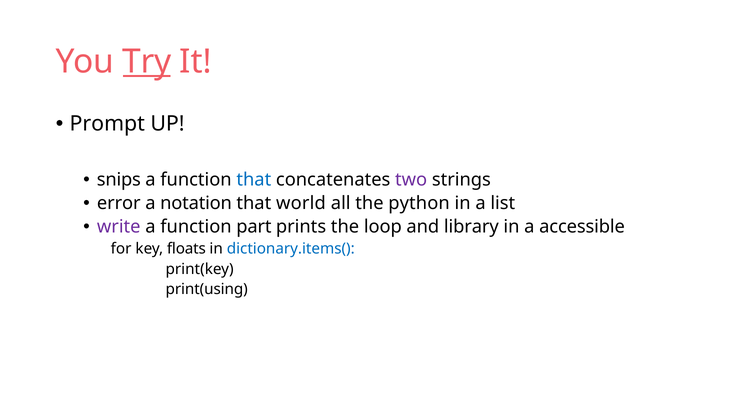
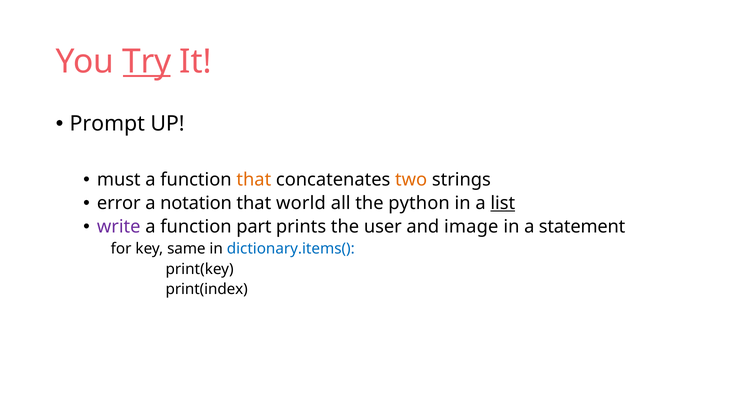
snips: snips -> must (119, 180)
that colour: blue -> orange (254, 180)
two colour: purple -> orange (411, 180)
list underline: none -> present (503, 203)
loop: loop -> user (383, 227)
library: library -> image (471, 227)
accessible: accessible -> statement (582, 227)
floats: floats -> same (186, 249)
print(using: print(using -> print(index (207, 289)
